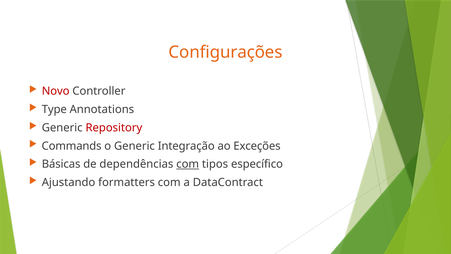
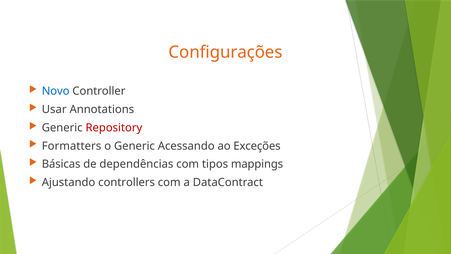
Novo colour: red -> blue (56, 91)
Type: Type -> Usar (54, 109)
Commands: Commands -> Formatters (72, 146)
Integração: Integração -> Acessando (186, 146)
com underline: present -> none (188, 164)
específico: específico -> mappings (257, 164)
formatters: formatters -> controllers (127, 182)
